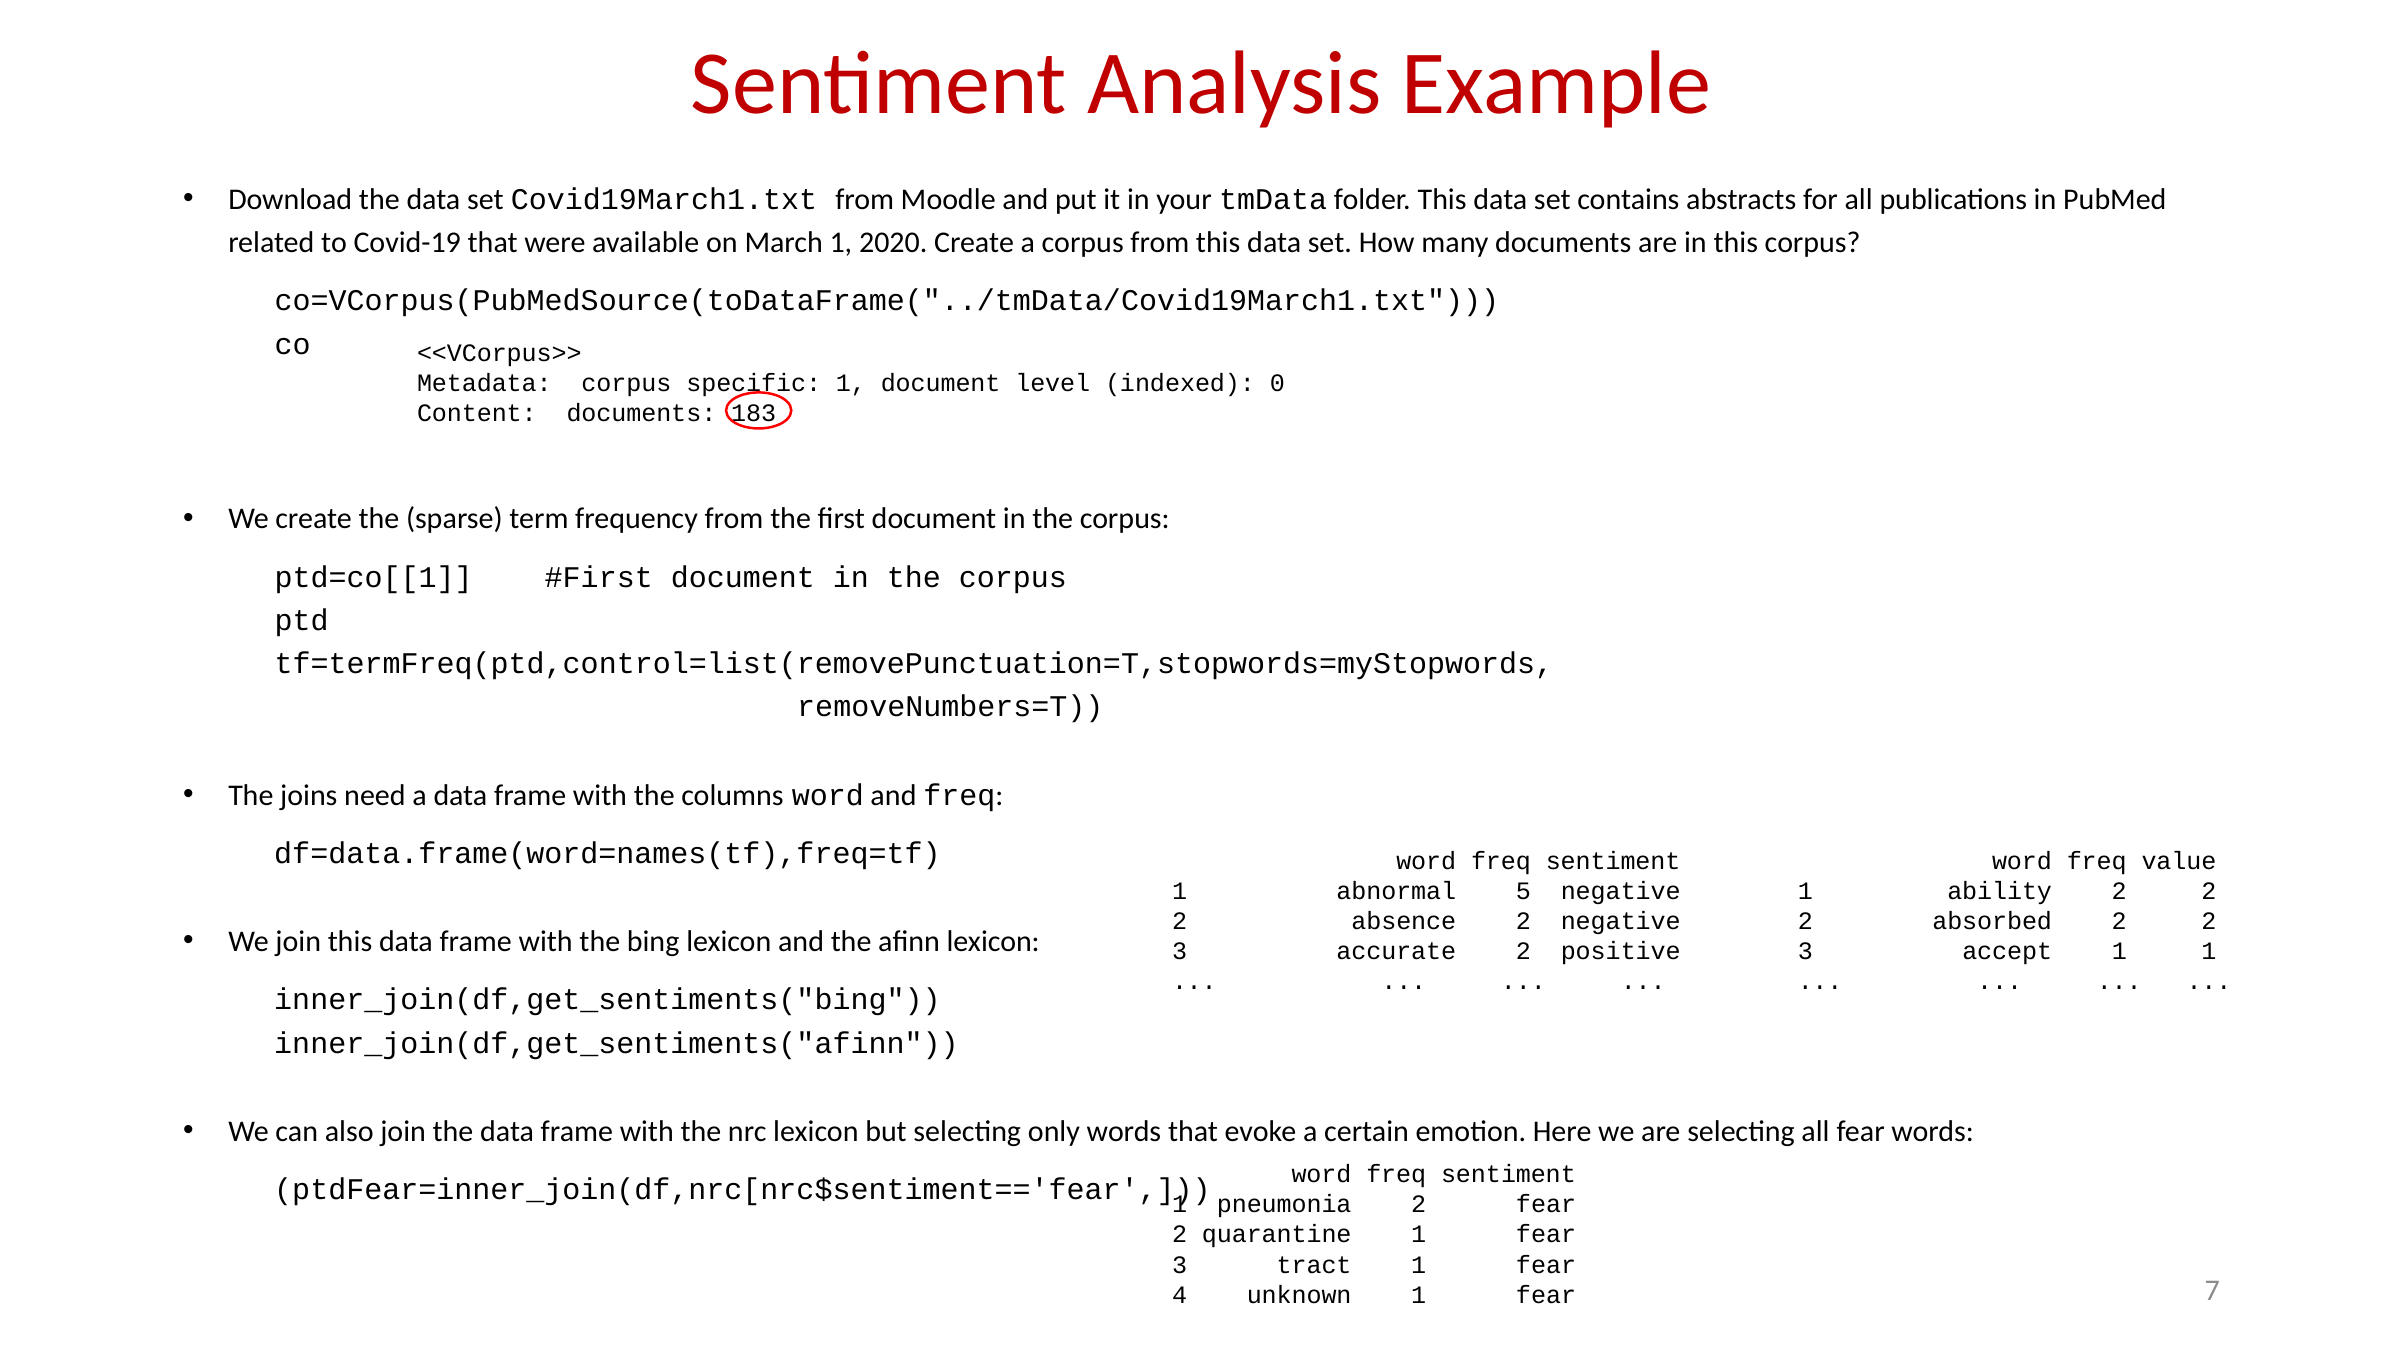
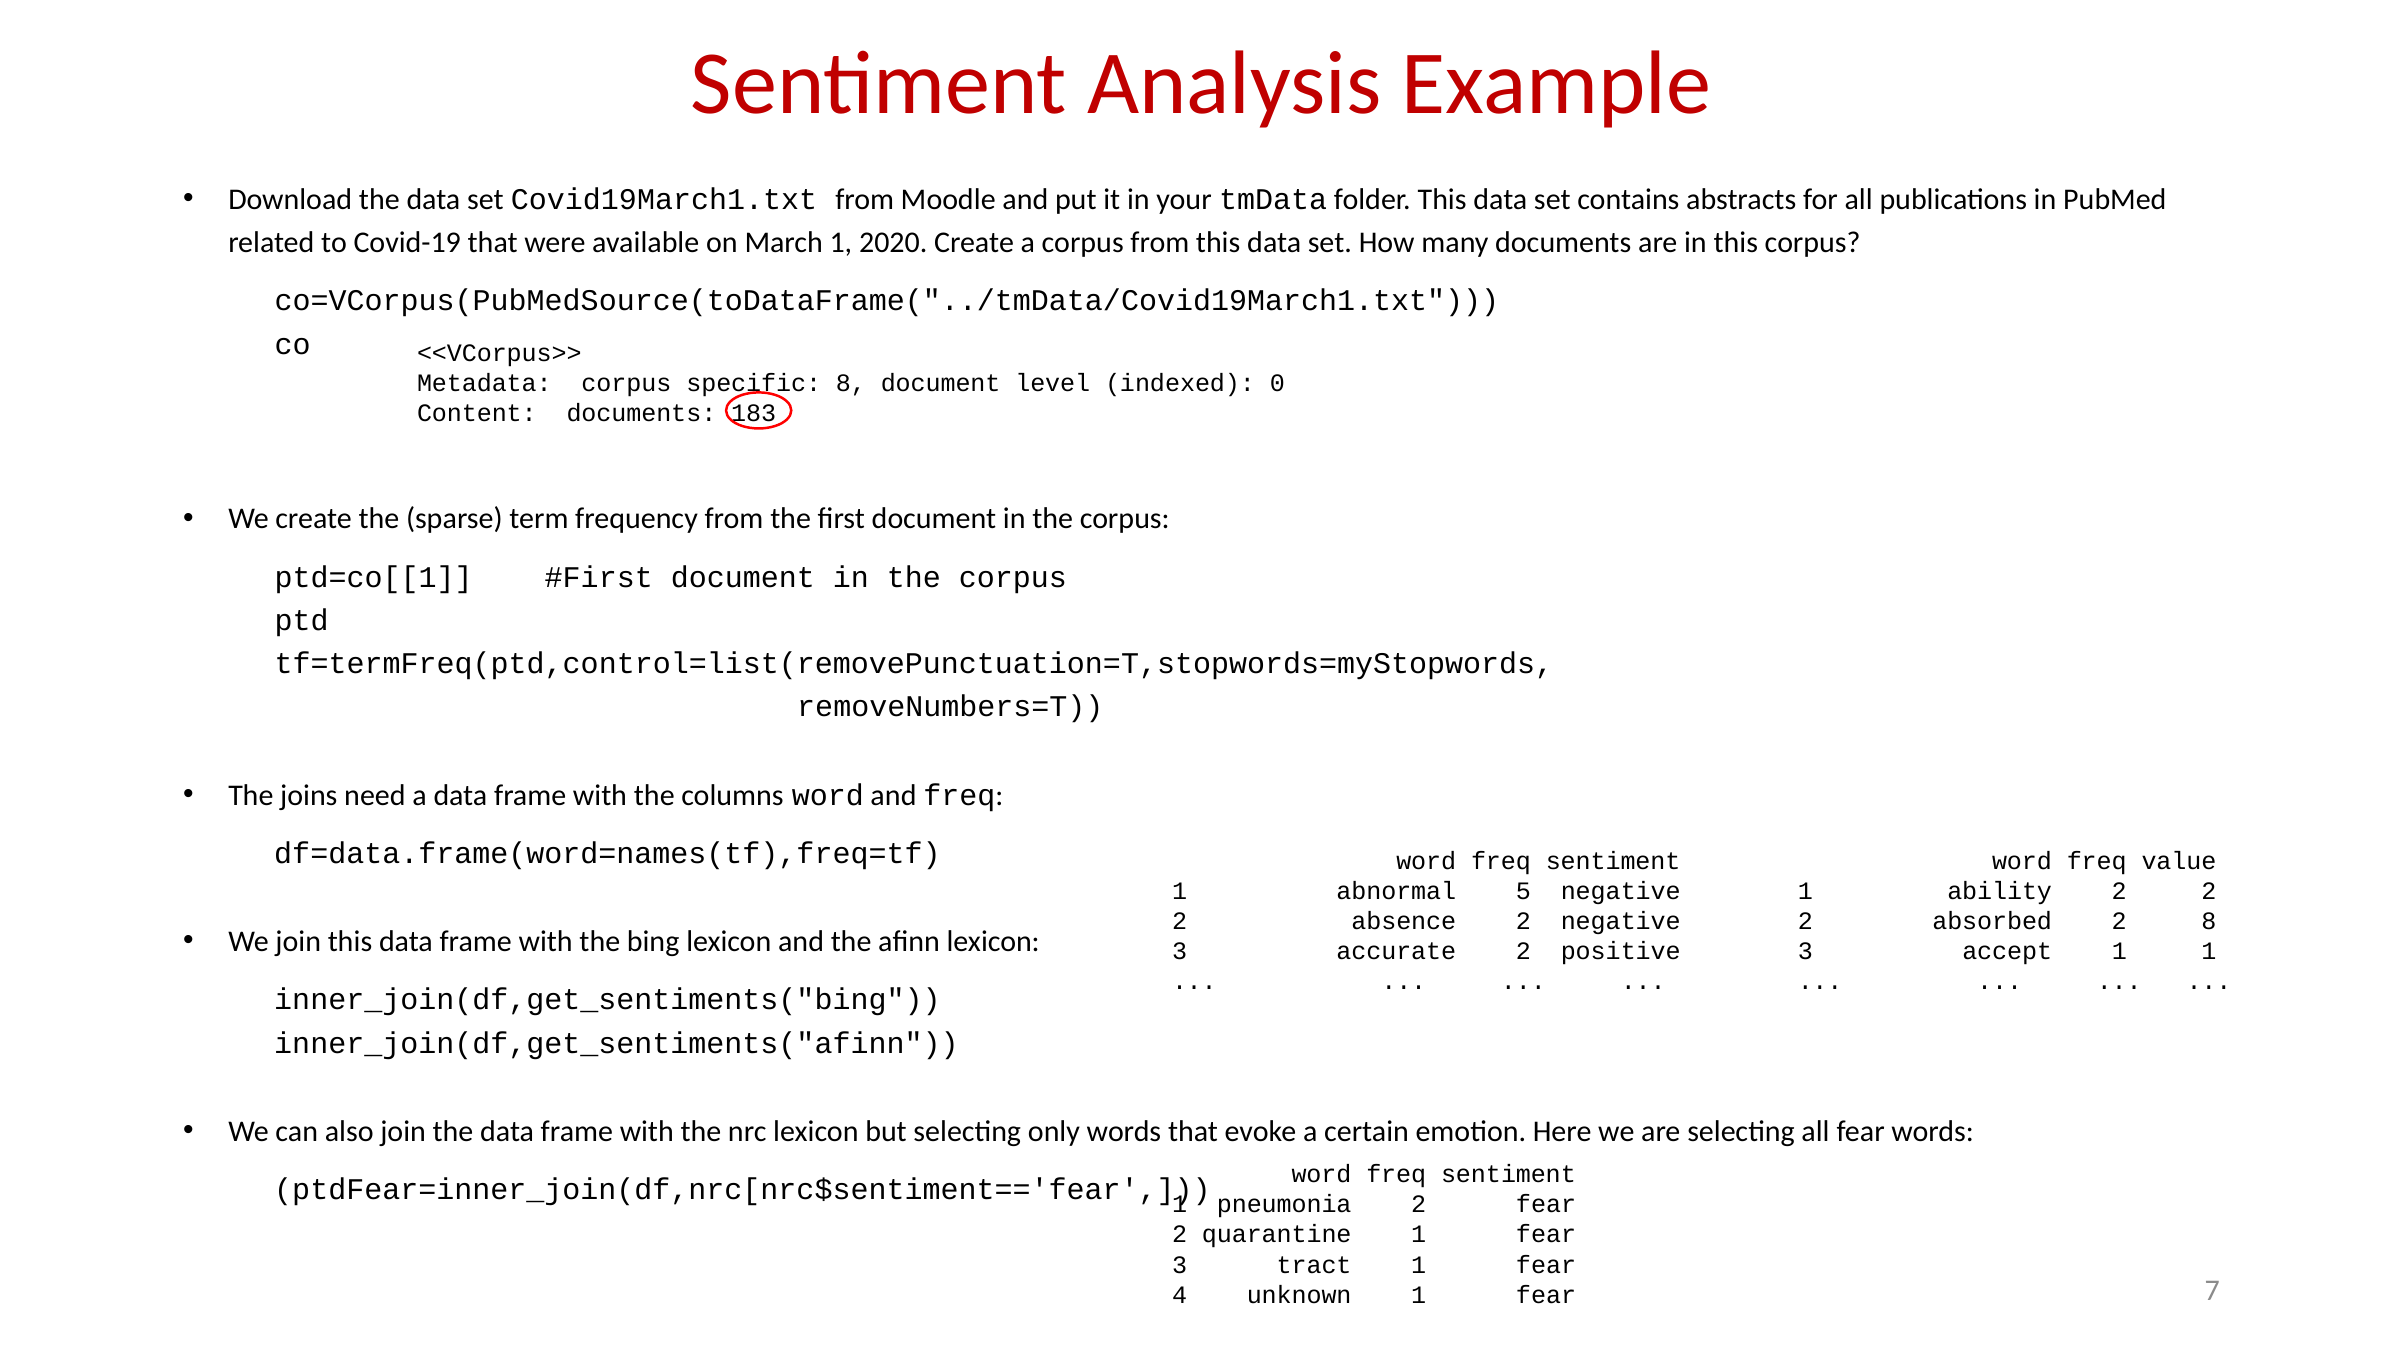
specific 1: 1 -> 8 (851, 383)
absorbed 2 2: 2 -> 8 (2209, 921)
